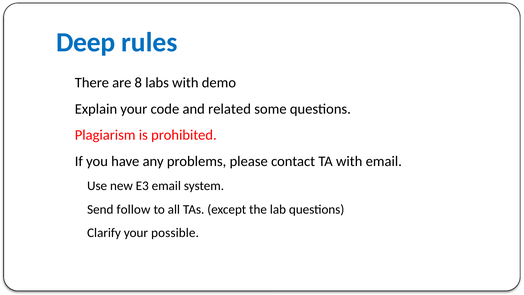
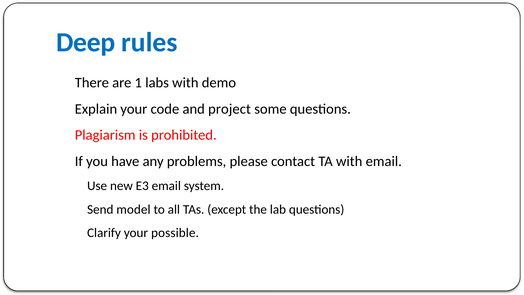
8: 8 -> 1 (138, 83)
related: related -> project (230, 109)
follow: follow -> model (133, 209)
